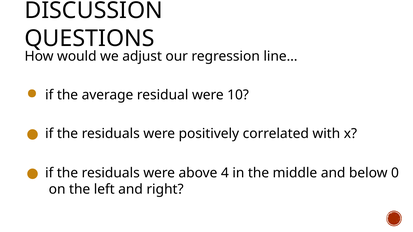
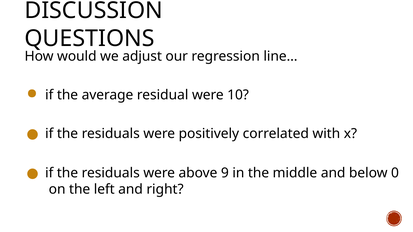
4: 4 -> 9 (225, 173)
